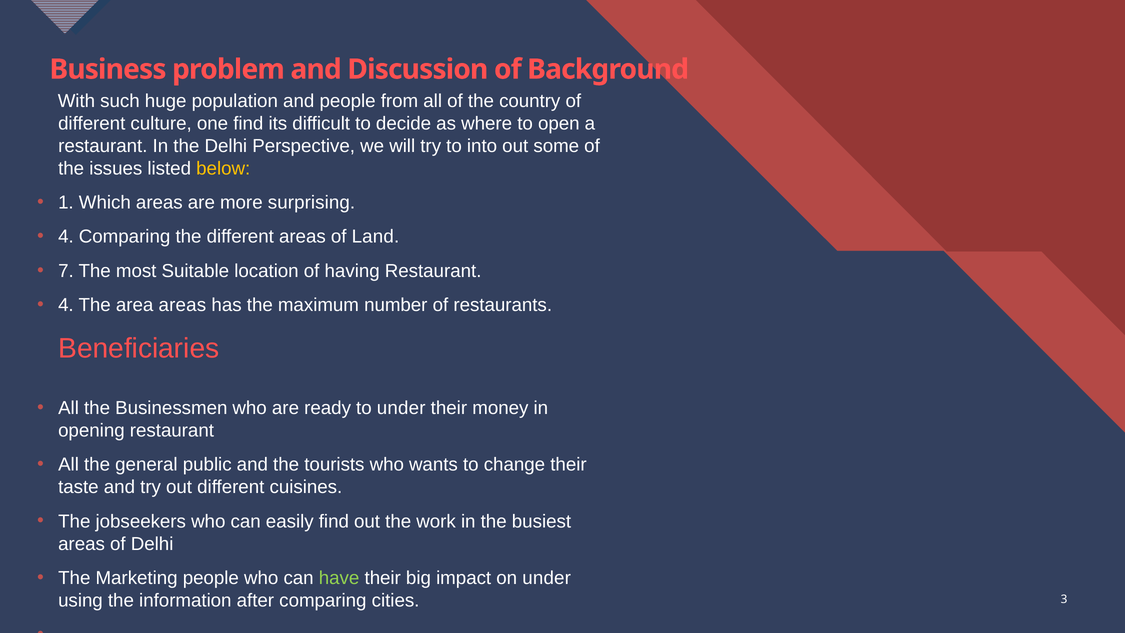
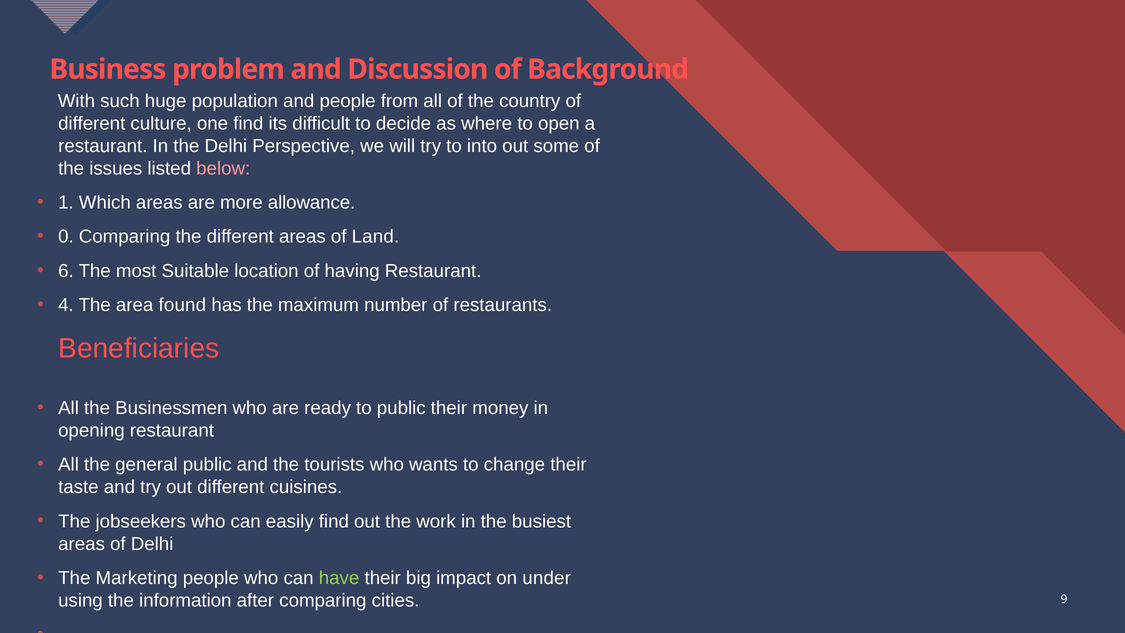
below colour: yellow -> pink (223, 168)
surprising: surprising -> allowance (312, 203)
4: 4 -> 0 (66, 237)
7: 7 -> 6 (66, 271)
area areas: areas -> found (182, 305)
to under: under -> public (401, 408)
3: 3 -> 9 (1064, 599)
